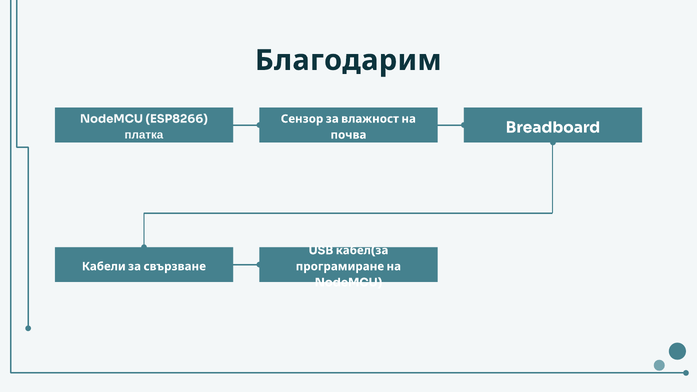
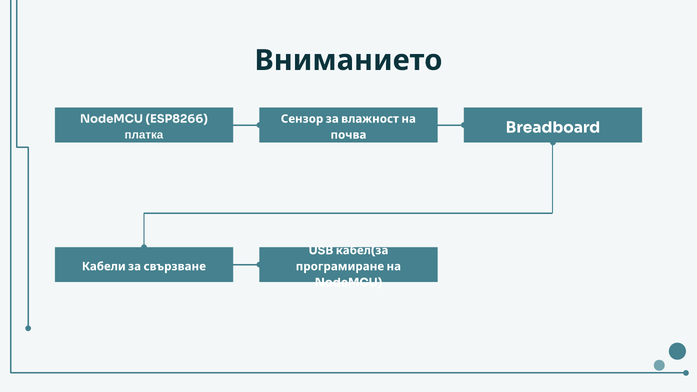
Благодарим: Благодарим -> Вниманието (348, 60)
